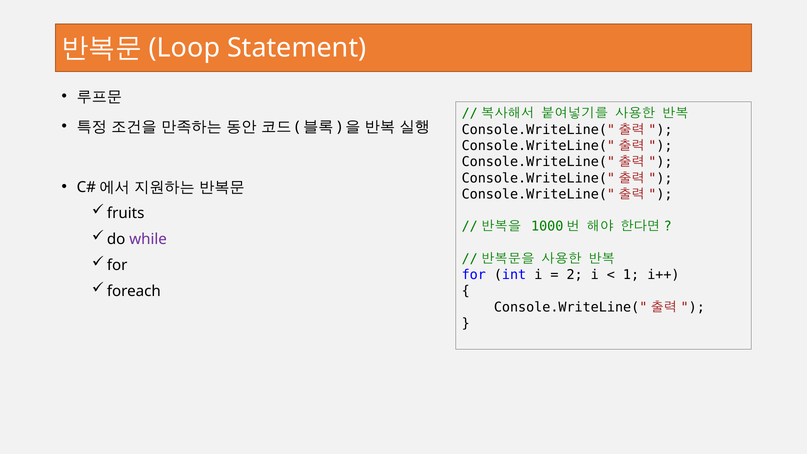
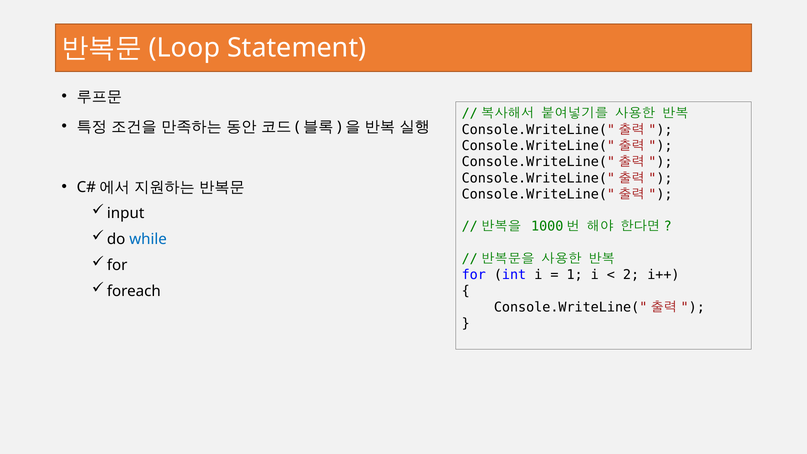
fruits: fruits -> input (126, 213)
while colour: purple -> blue (148, 239)
2: 2 -> 1 (575, 275)
1: 1 -> 2 (631, 275)
